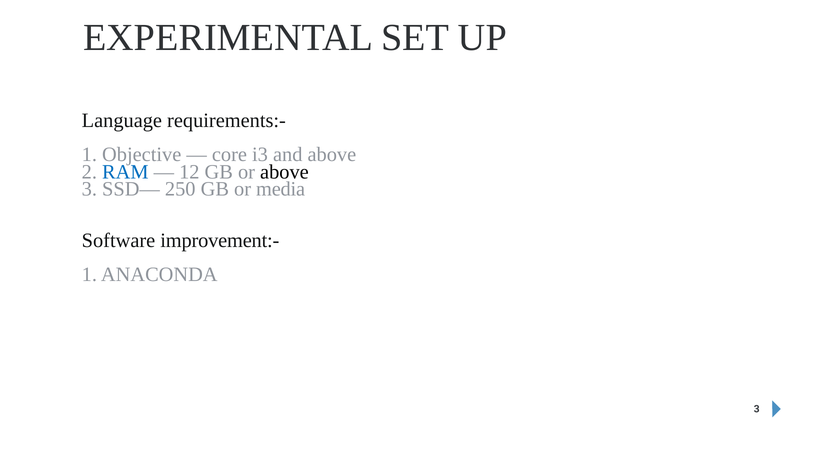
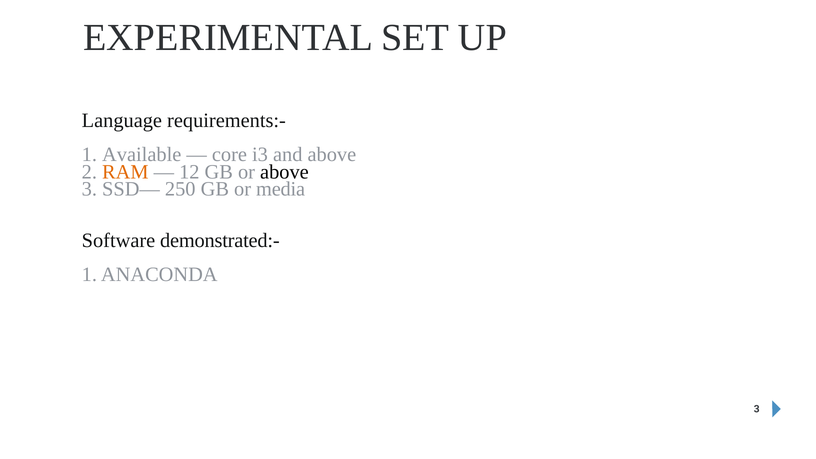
Objective: Objective -> Available (142, 155)
RAM colour: blue -> orange (125, 172)
improvement:-: improvement:- -> demonstrated:- (220, 240)
